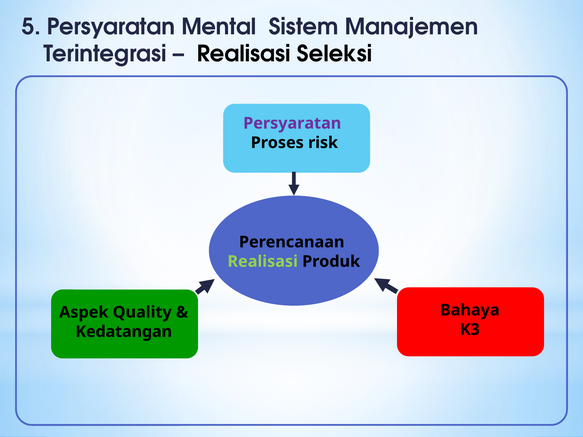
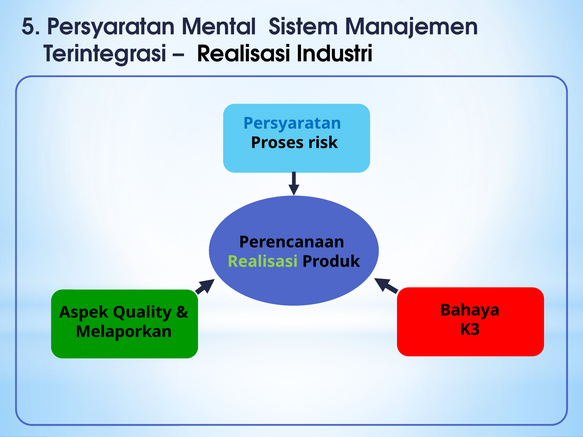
Seleksi: Seleksi -> Industri (335, 54)
Persyaratan colour: purple -> blue (292, 123)
Kedatangan: Kedatangan -> Melaporkan (124, 332)
